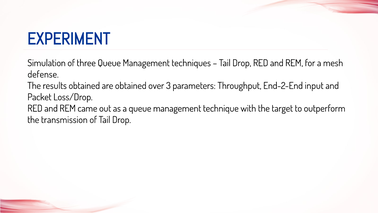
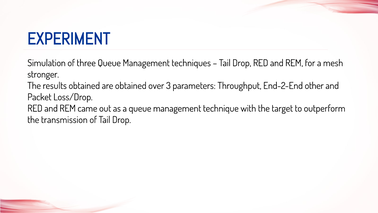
defense: defense -> stronger (43, 74)
input: input -> other (314, 86)
